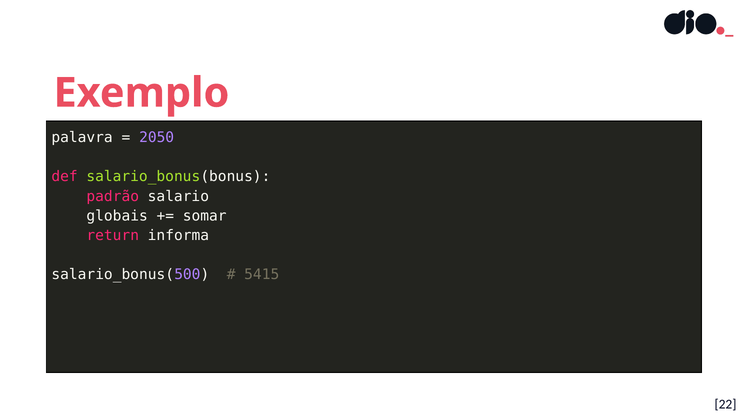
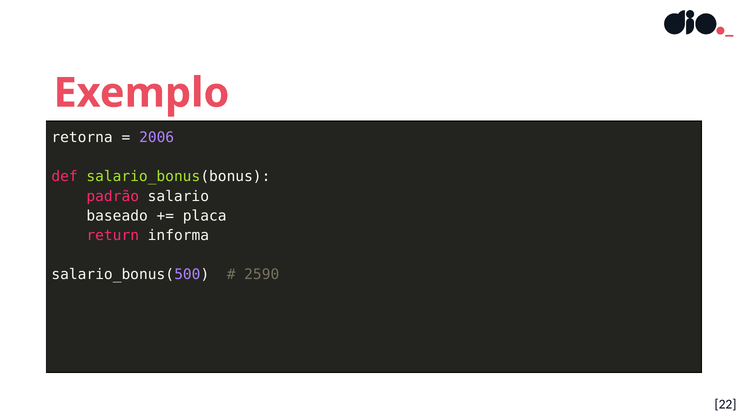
palavra: palavra -> retorna (82, 138)
2050: 2050 -> 2006 (157, 138)
globais: globais -> baseado (117, 216)
somar: somar -> placa (205, 216)
5415: 5415 -> 2590 (262, 275)
